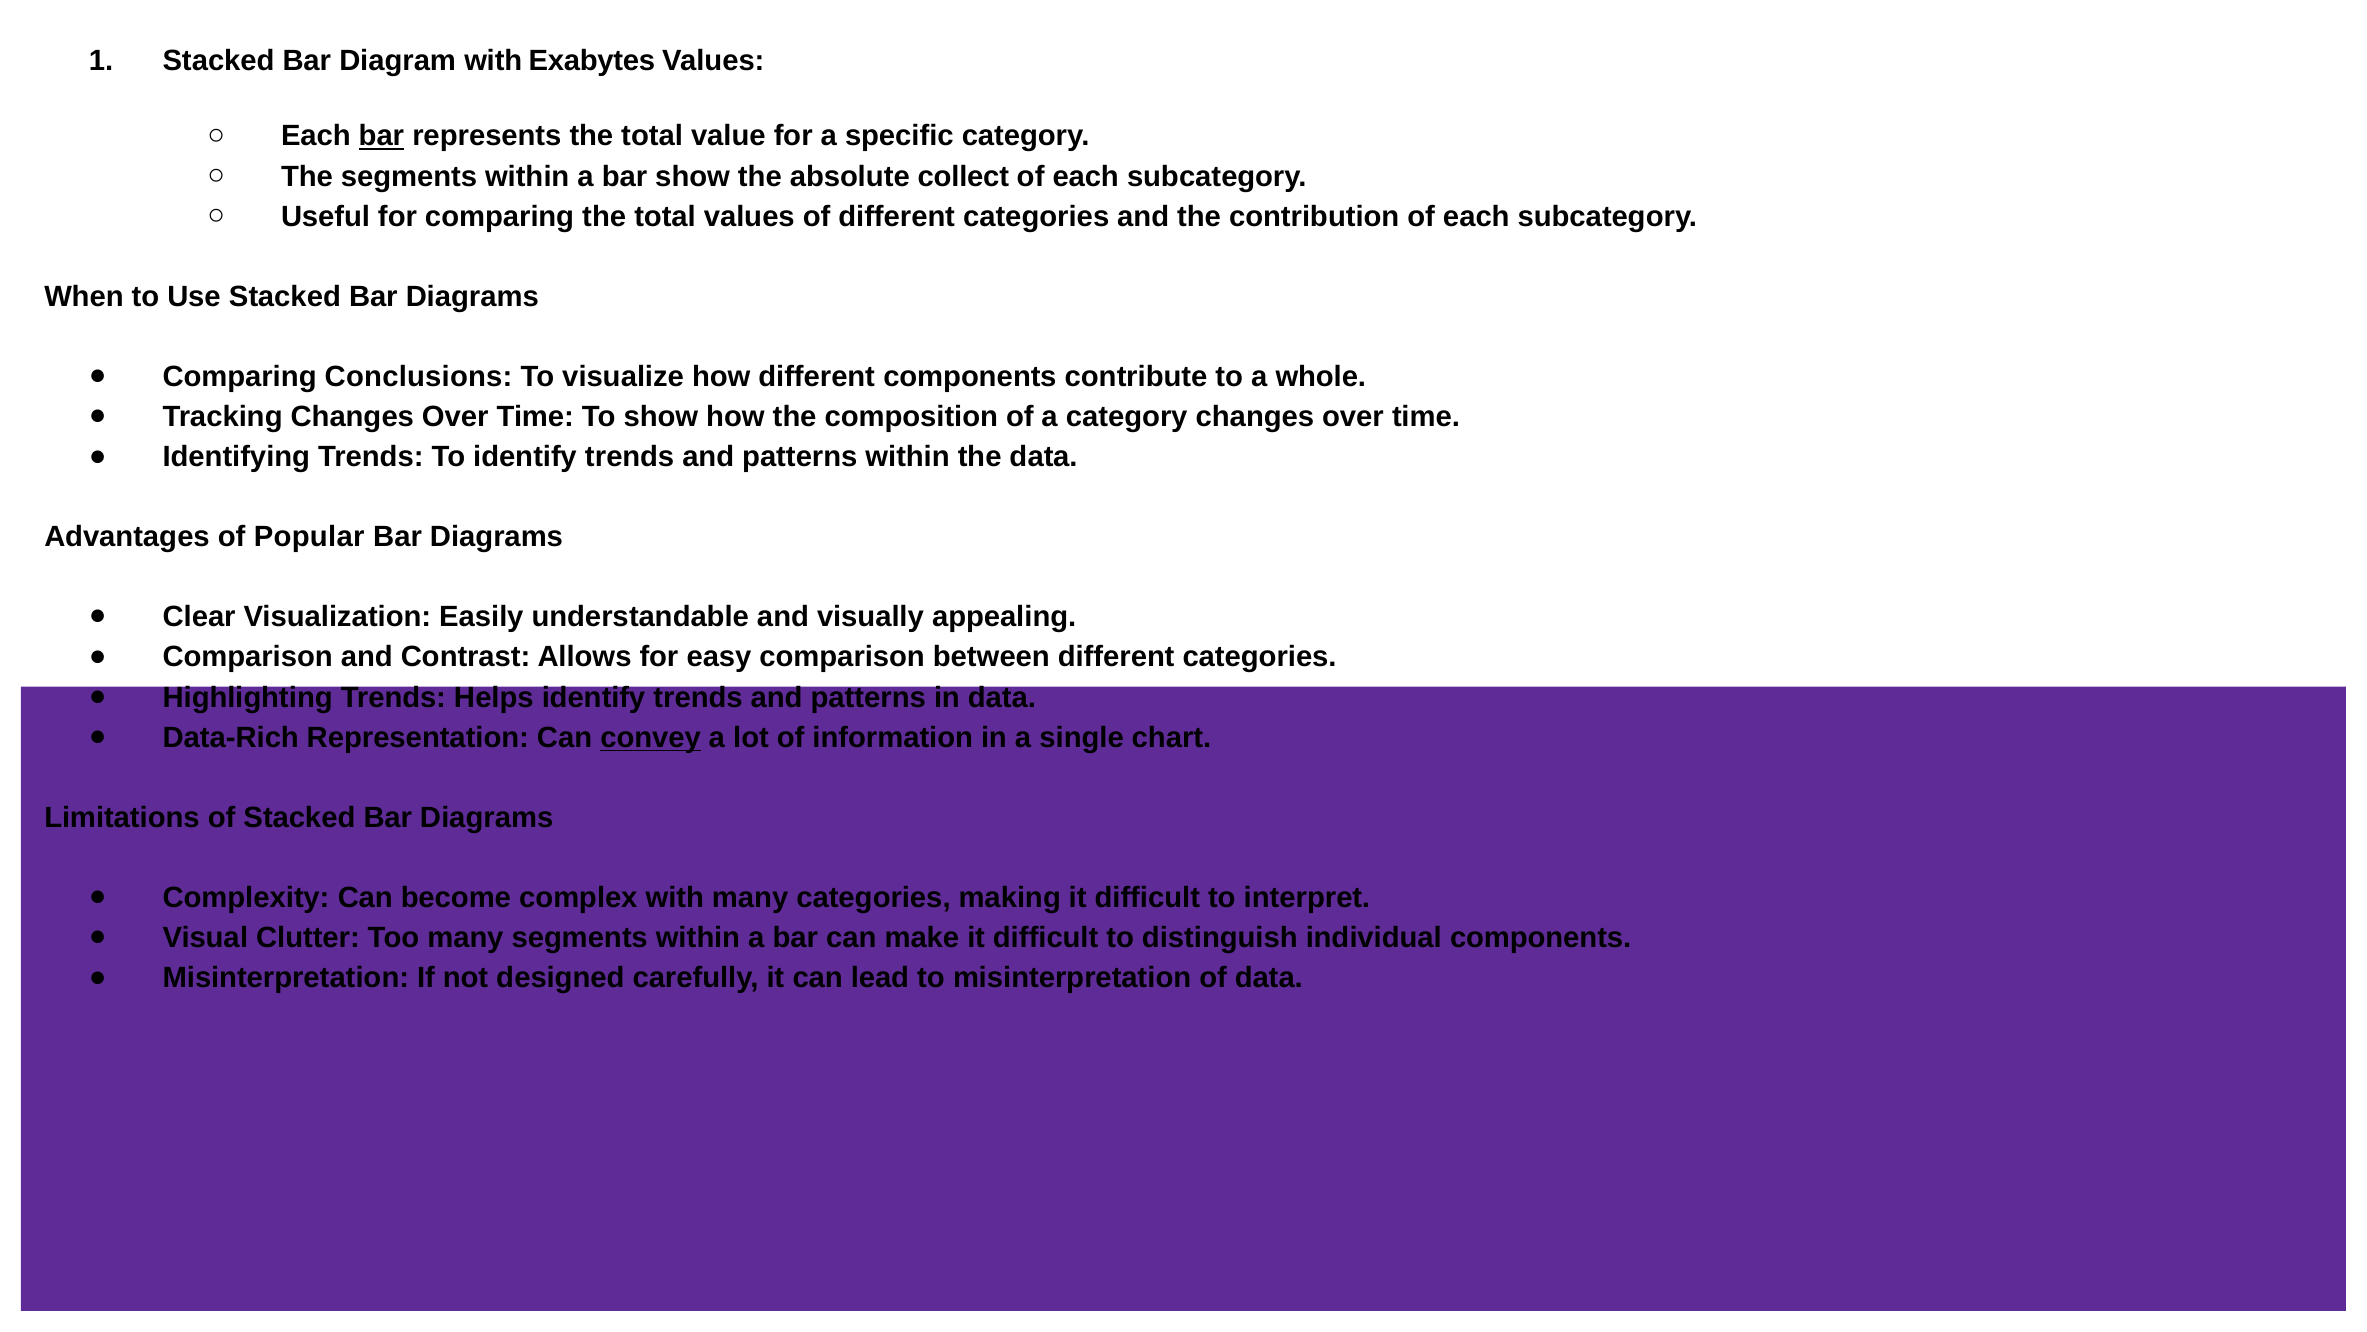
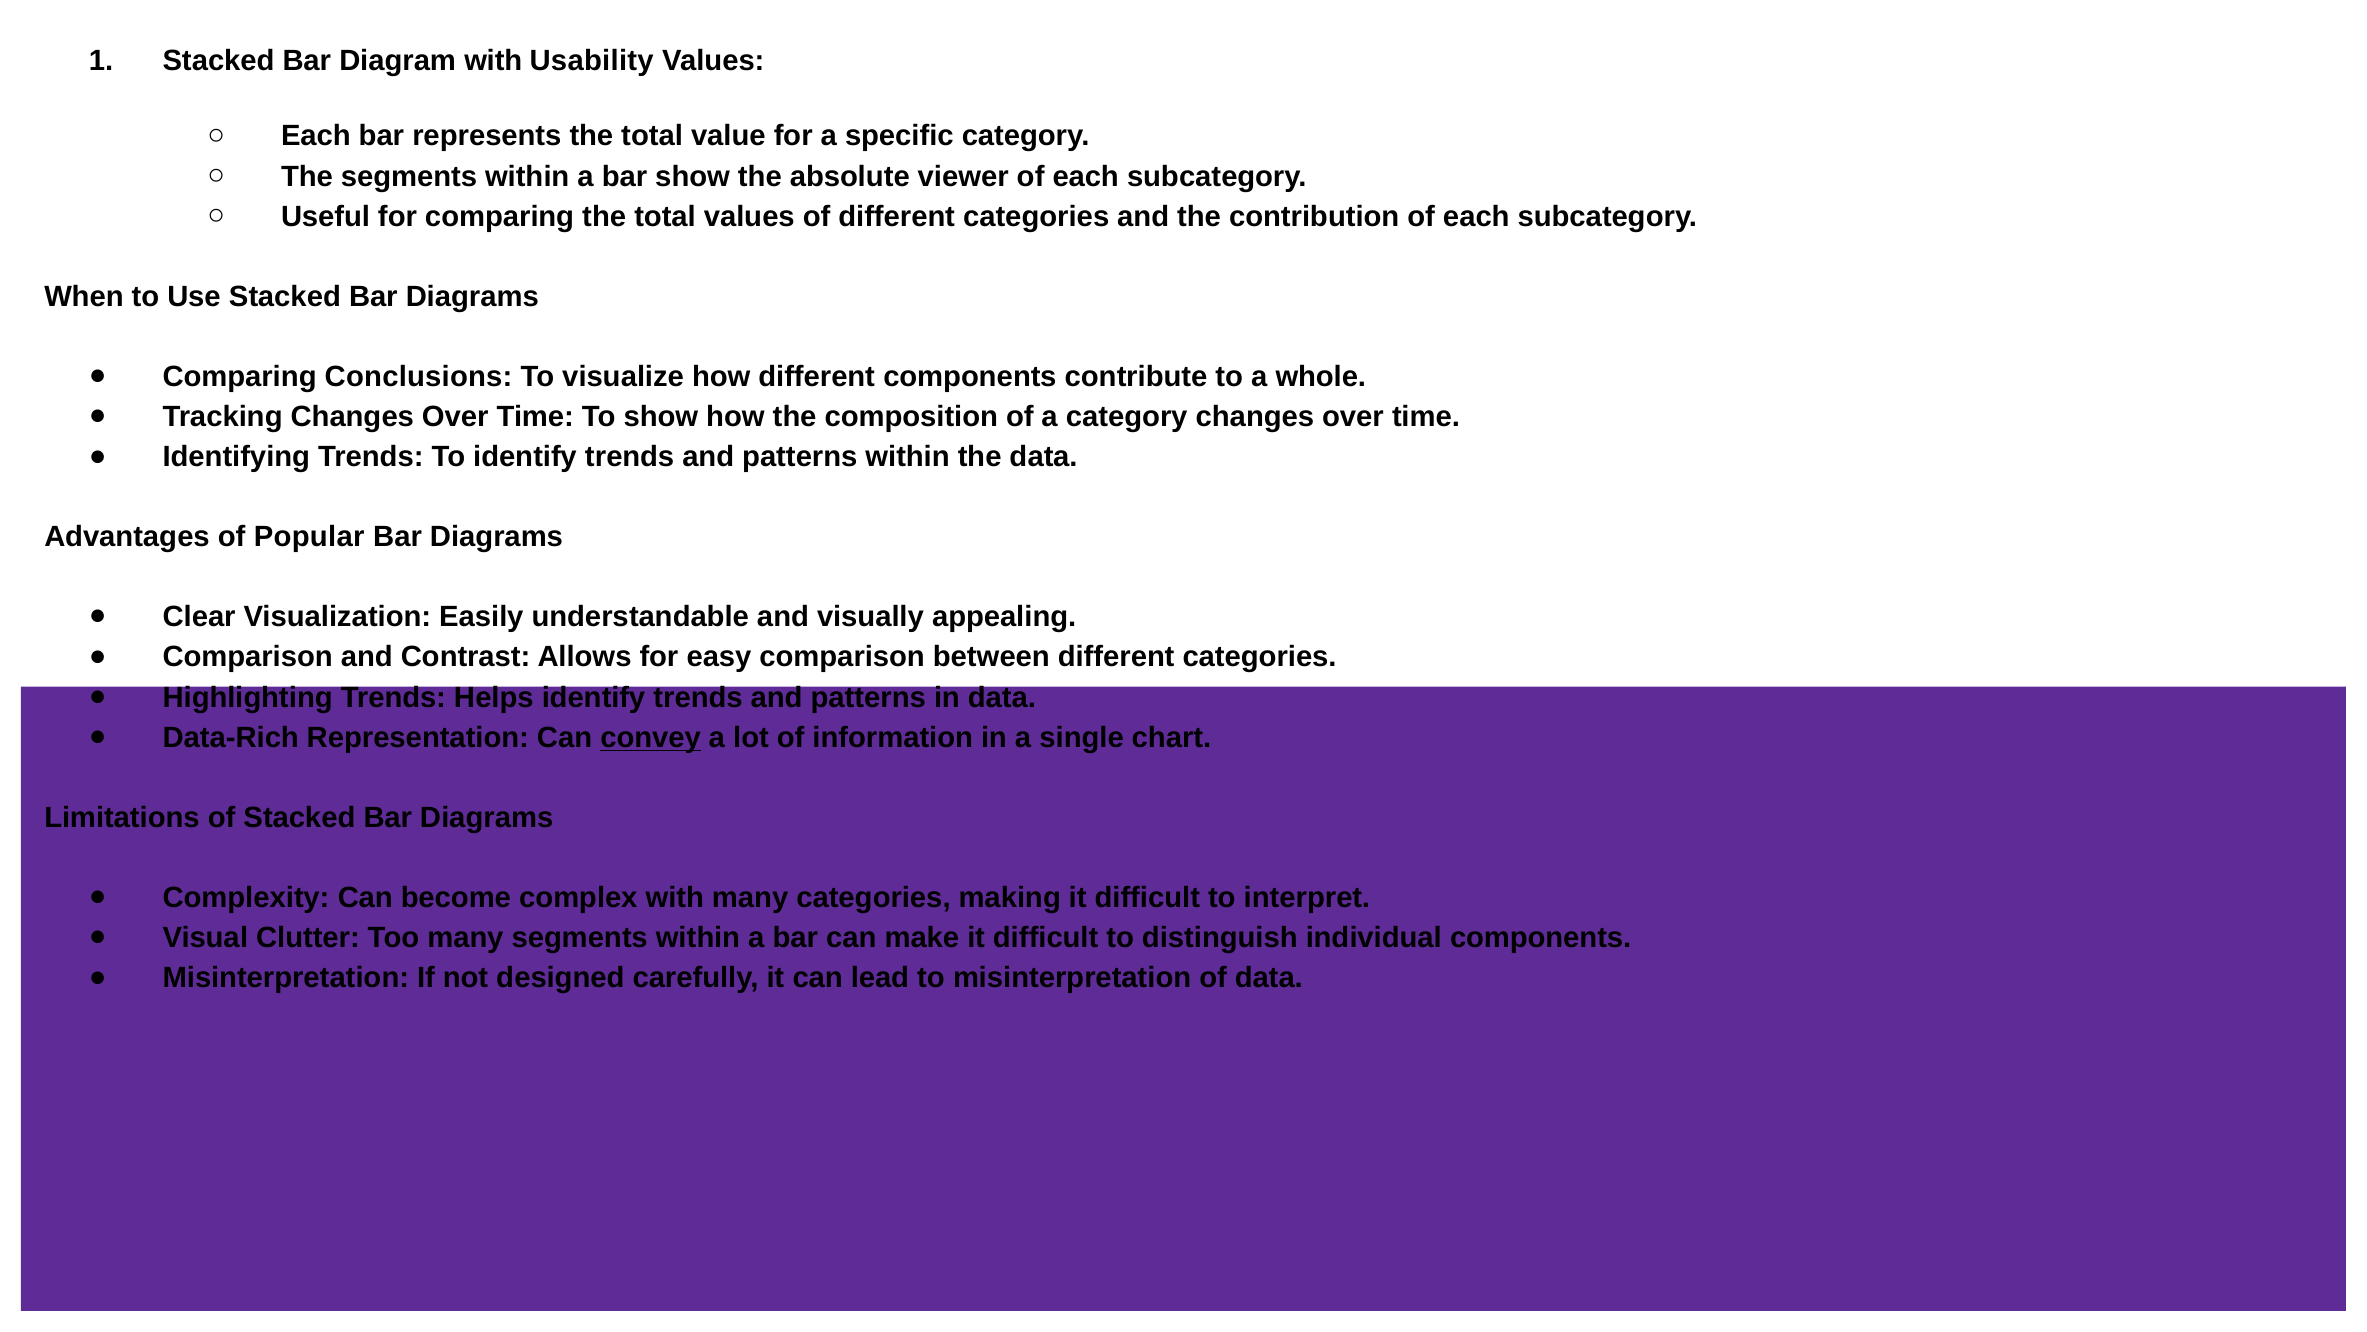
Exabytes: Exabytes -> Usability (592, 61)
bar underline: present -> none (381, 136)
collect: collect -> viewer (963, 176)
